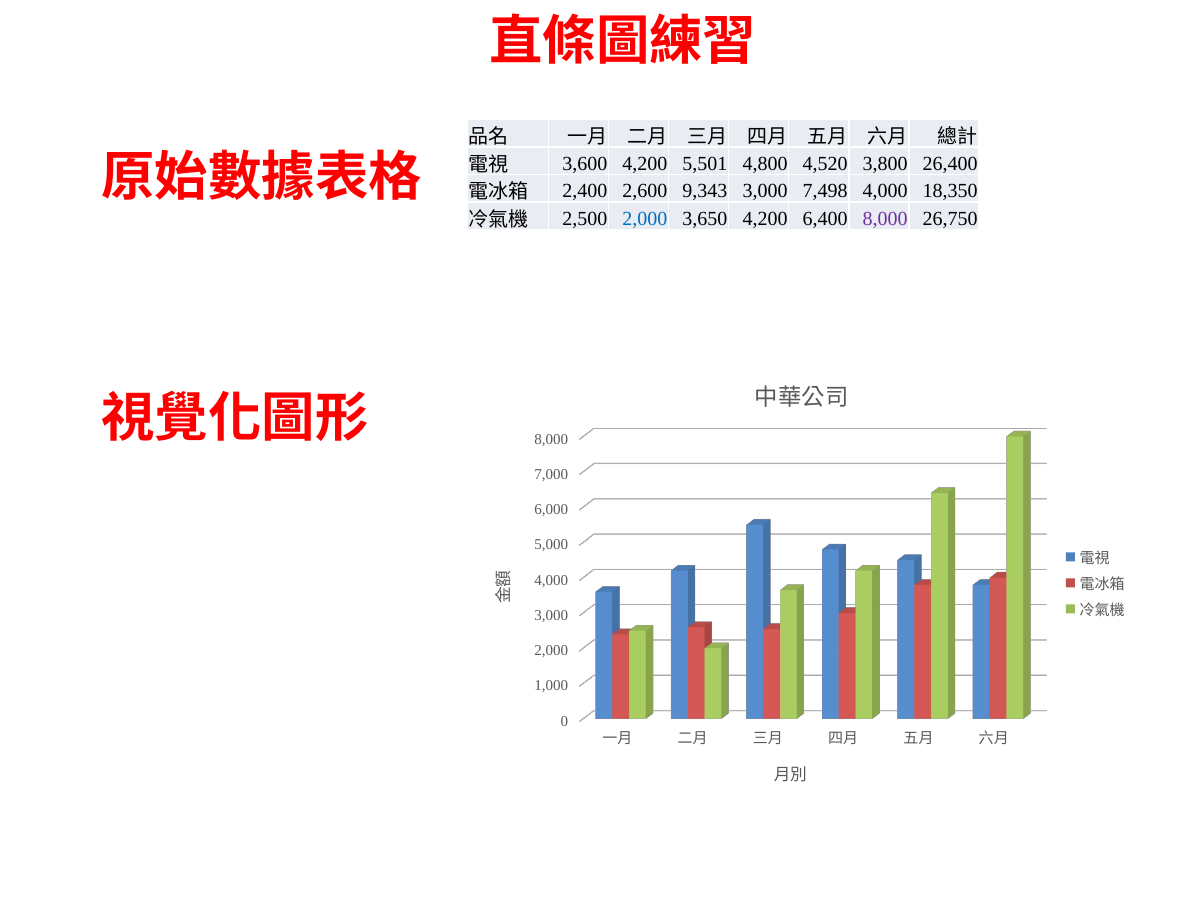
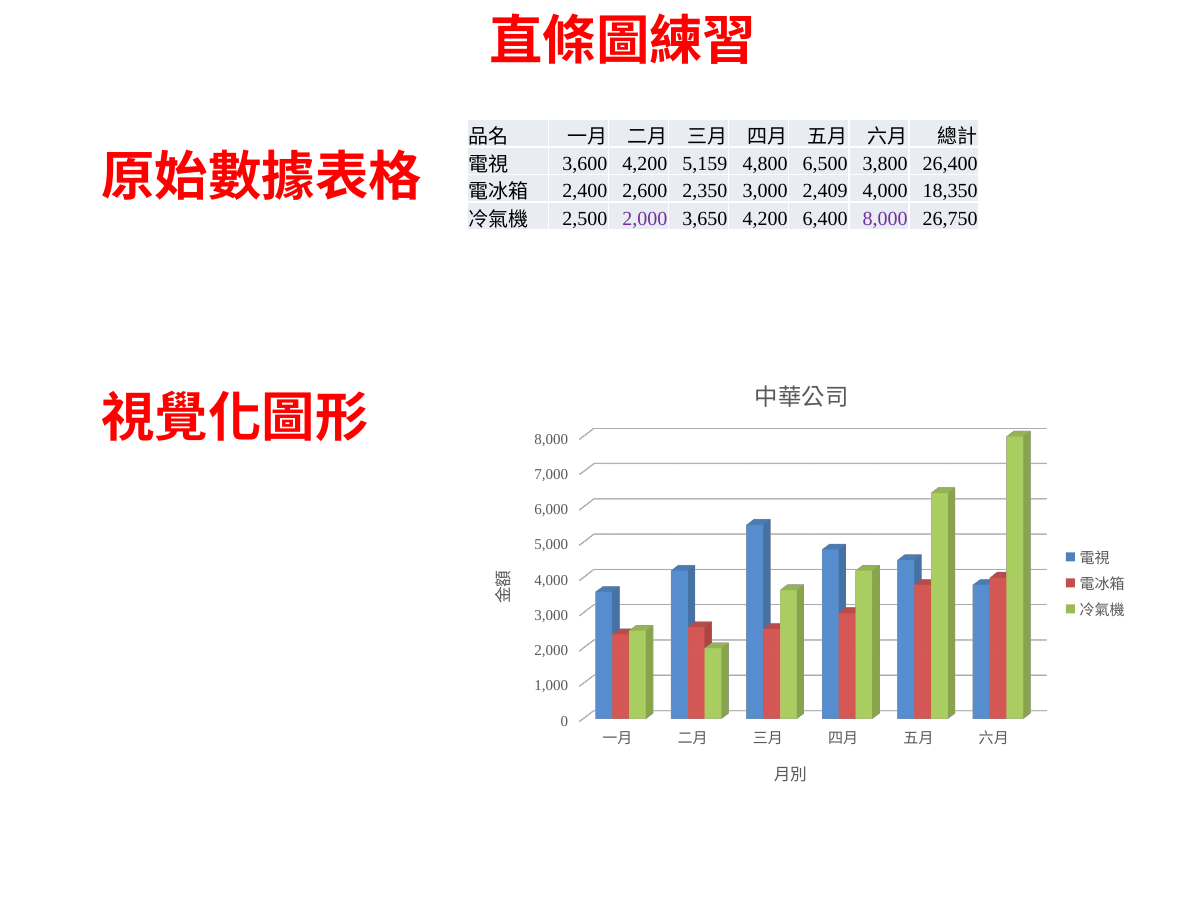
5,501: 5,501 -> 5,159 (705, 163)
4,520: 4,520 -> 6,500 (825, 163)
9,343: 9,343 -> 2,350 (705, 191)
7,498: 7,498 -> 2,409 (825, 191)
2,000 colour: blue -> purple (645, 218)
